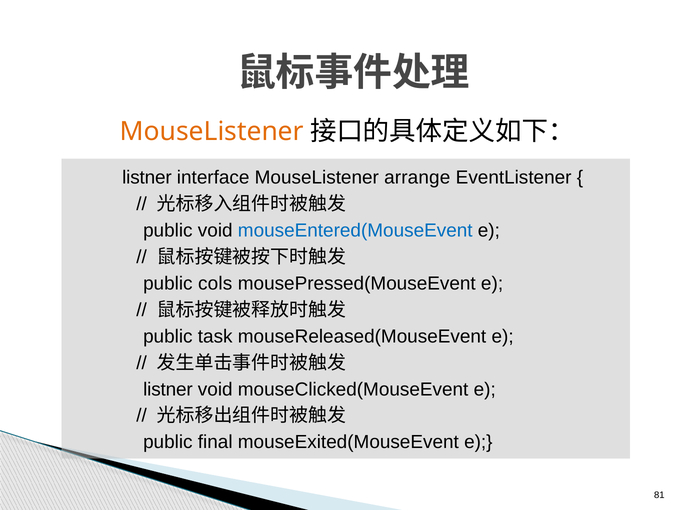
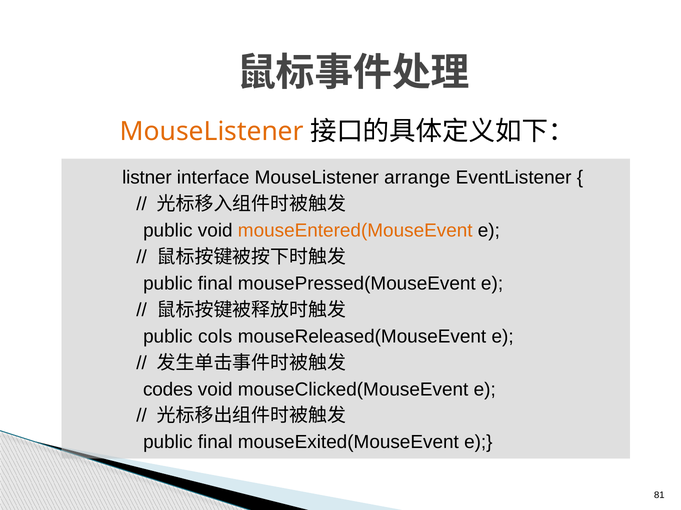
mouseEntered(MouseEvent colour: blue -> orange (355, 231)
cols: cols -> final (215, 284)
task: task -> cols (215, 337)
listner: listner -> codes (168, 390)
